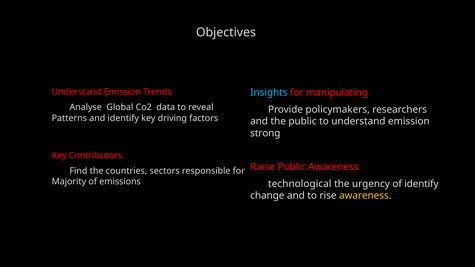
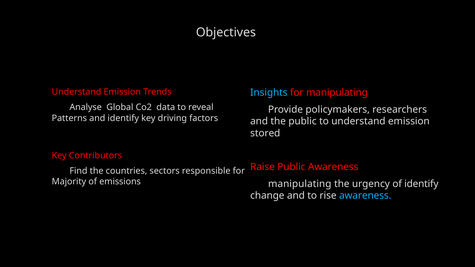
strong: strong -> stored (265, 133)
technological: technological -> manipulating (300, 184)
awareness colour: yellow -> light blue (365, 196)
